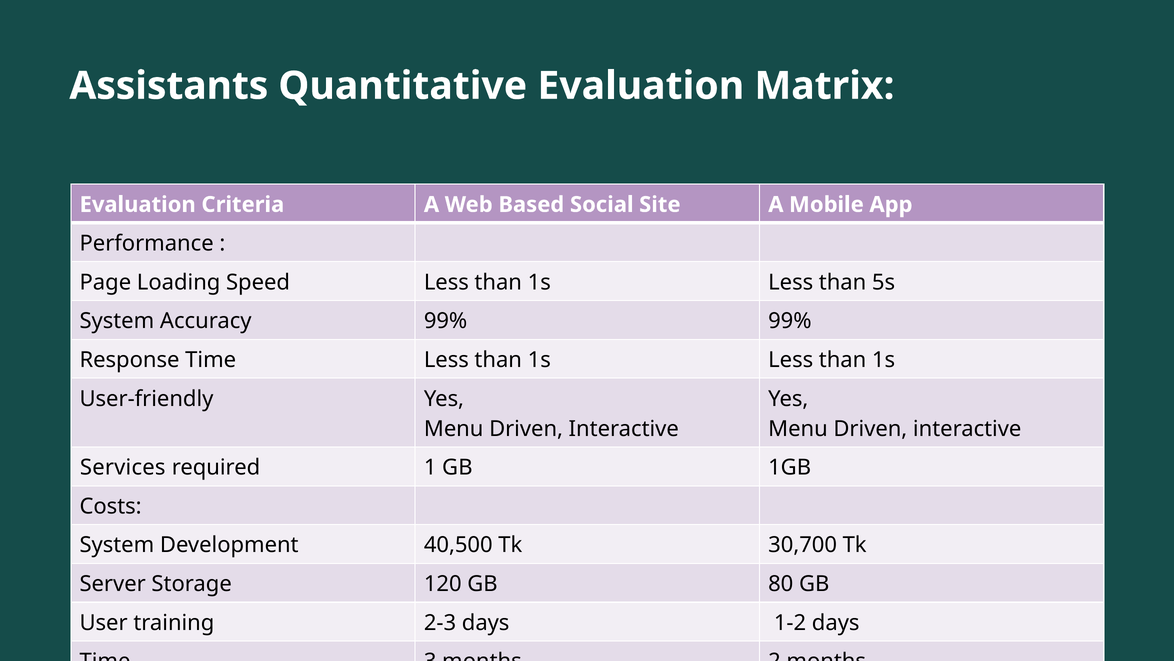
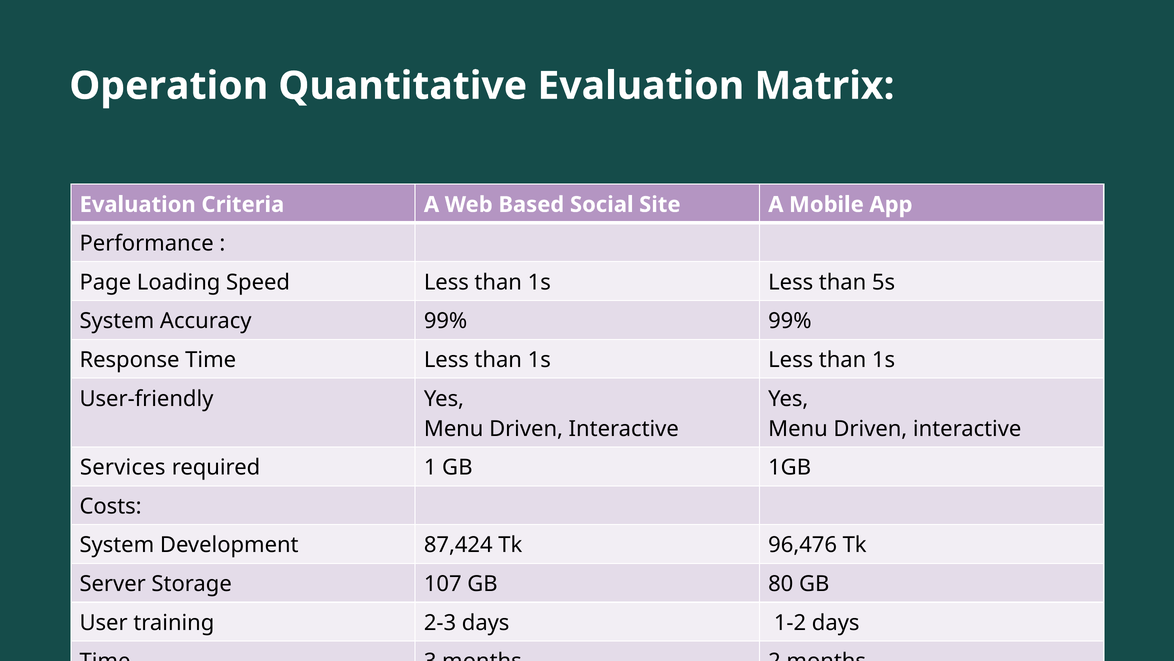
Assistants: Assistants -> Operation (169, 86)
40,500: 40,500 -> 87,424 (458, 545)
30,700: 30,700 -> 96,476 (803, 545)
120: 120 -> 107 (443, 583)
